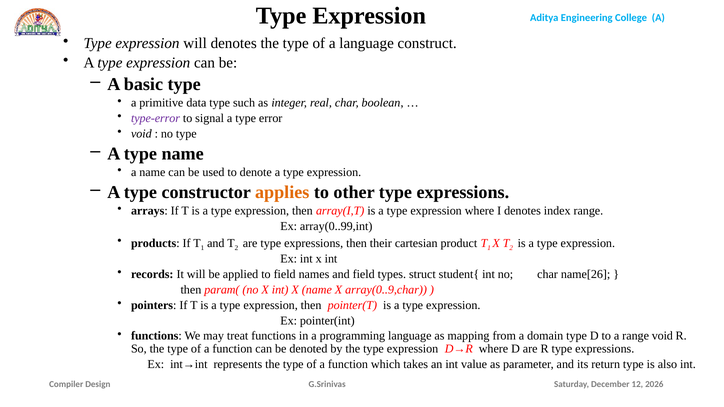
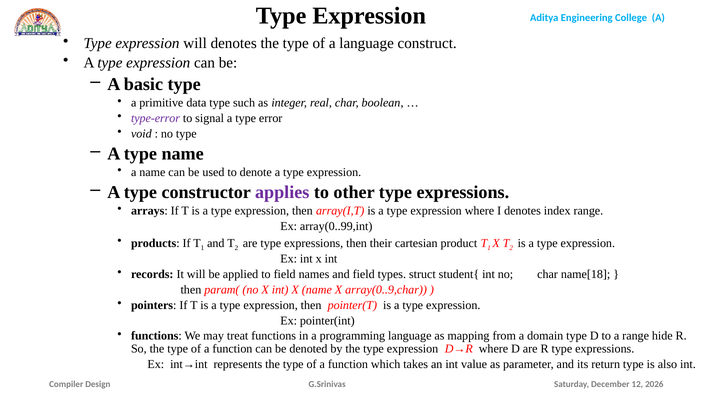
applies colour: orange -> purple (282, 192)
name[26: name[26 -> name[18 (586, 274)
range void: void -> hide (662, 336)
